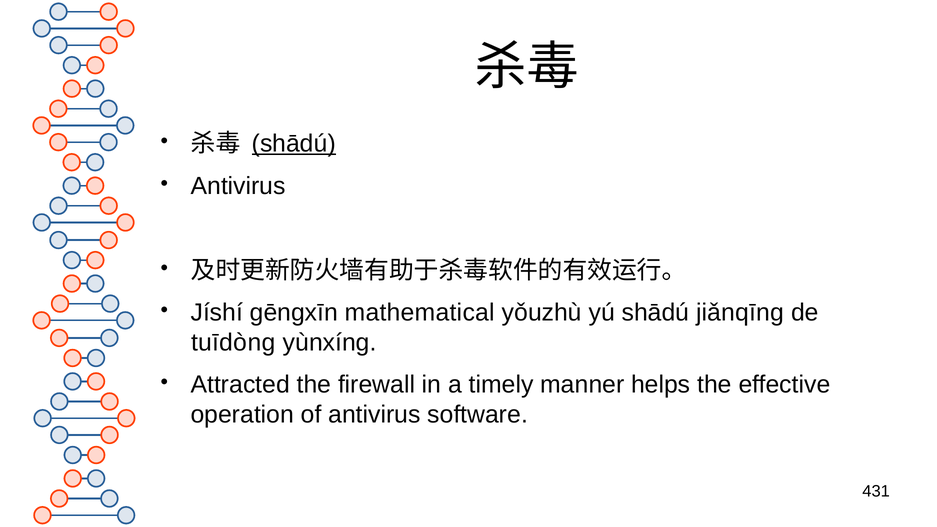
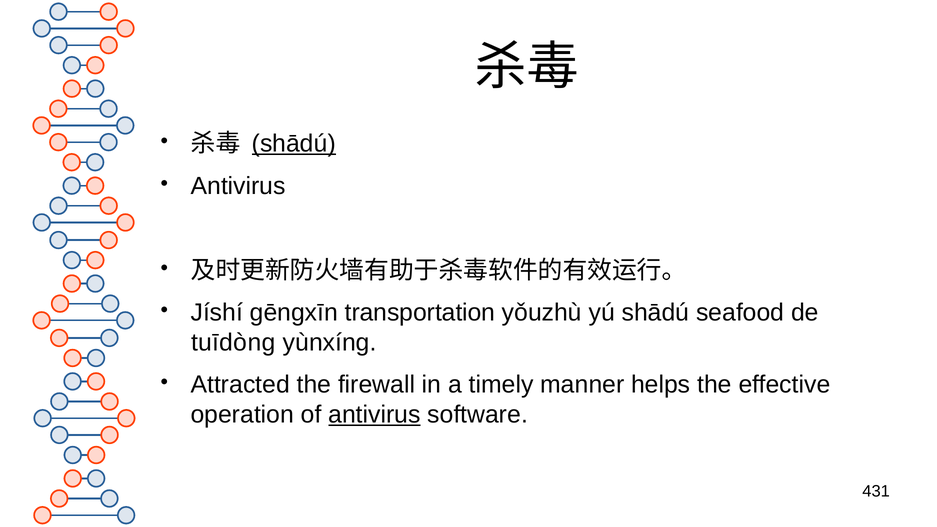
mathematical: mathematical -> transportation (420, 313)
jiǎnqīng: jiǎnqīng -> seafood (740, 313)
antivirus underline: none -> present (374, 415)
